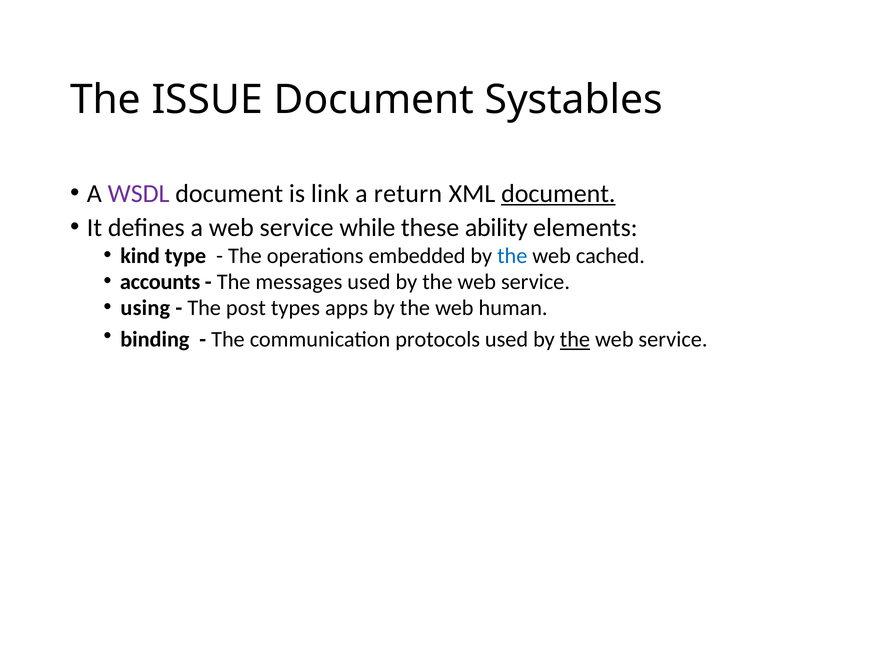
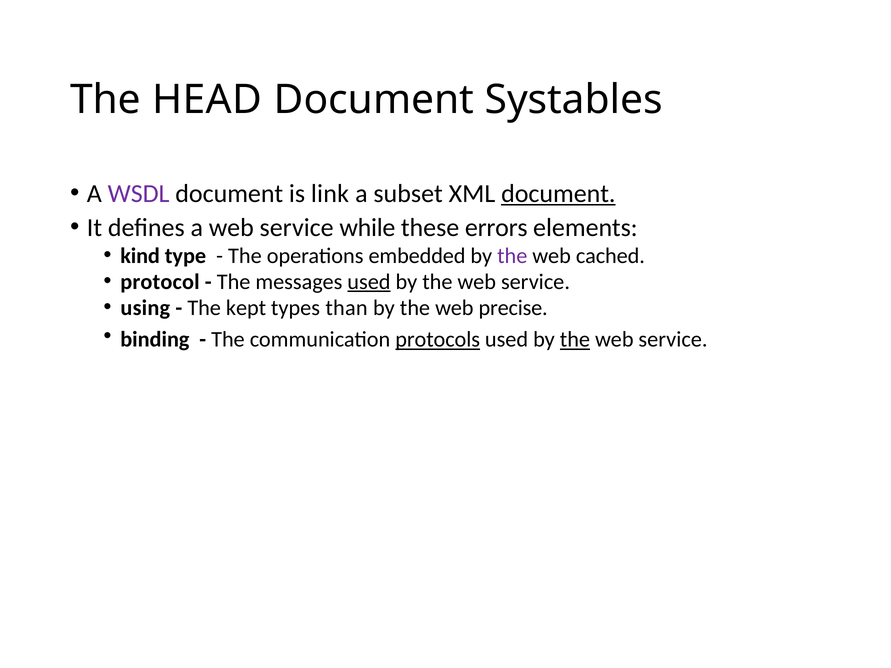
ISSUE: ISSUE -> HEAD (207, 100)
return: return -> subset (408, 194)
ability: ability -> errors (496, 228)
the colour: blue -> purple (512, 256)
accounts: accounts -> protocol (160, 282)
used underline: none -> present (369, 282)
post: post -> kept (246, 308)
apps: apps -> than (347, 308)
human: human -> precise (513, 308)
protocols underline: none -> present (438, 340)
